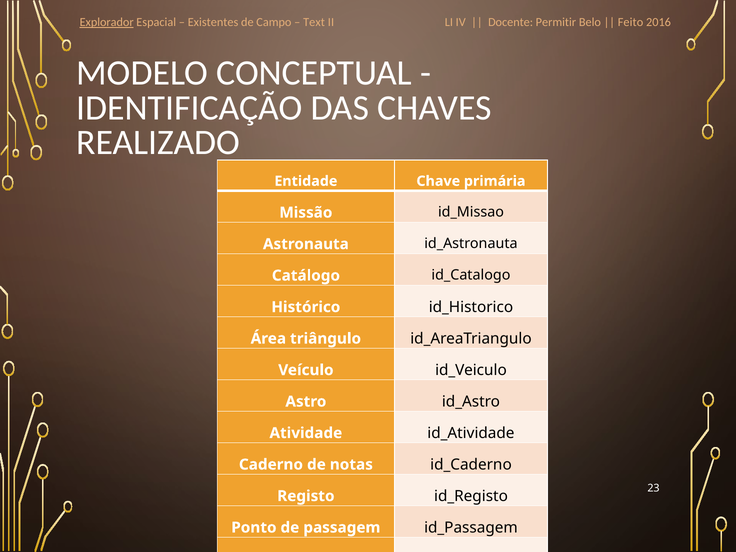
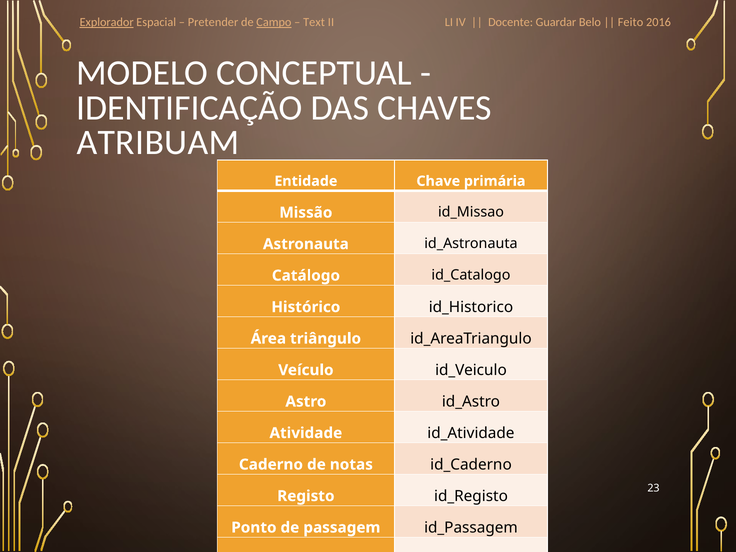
Existentes: Existentes -> Pretender (213, 22)
Campo underline: none -> present (274, 22)
Permitir: Permitir -> Guardar (556, 22)
REALIZADO: REALIZADO -> ATRIBUAM (158, 143)
